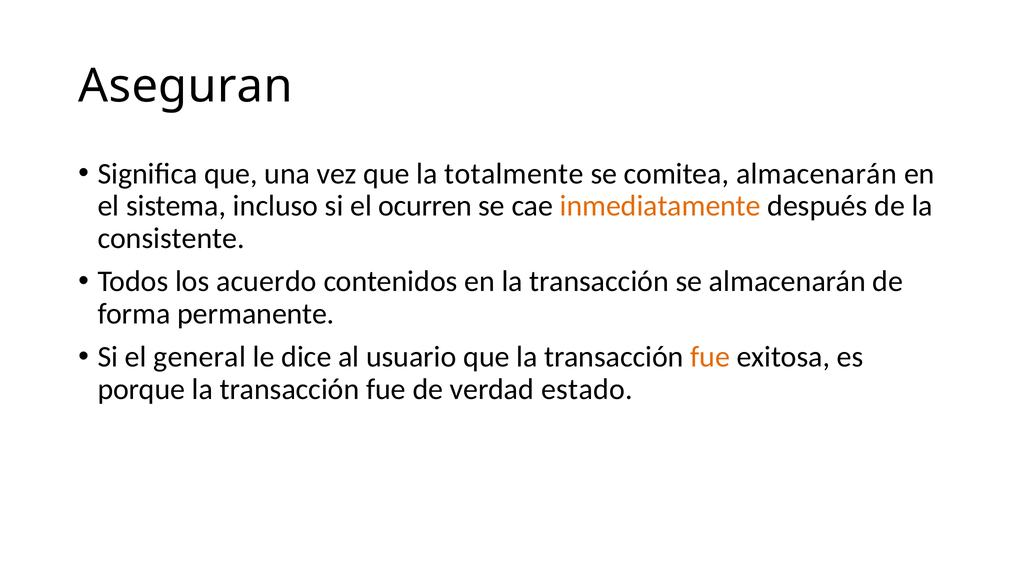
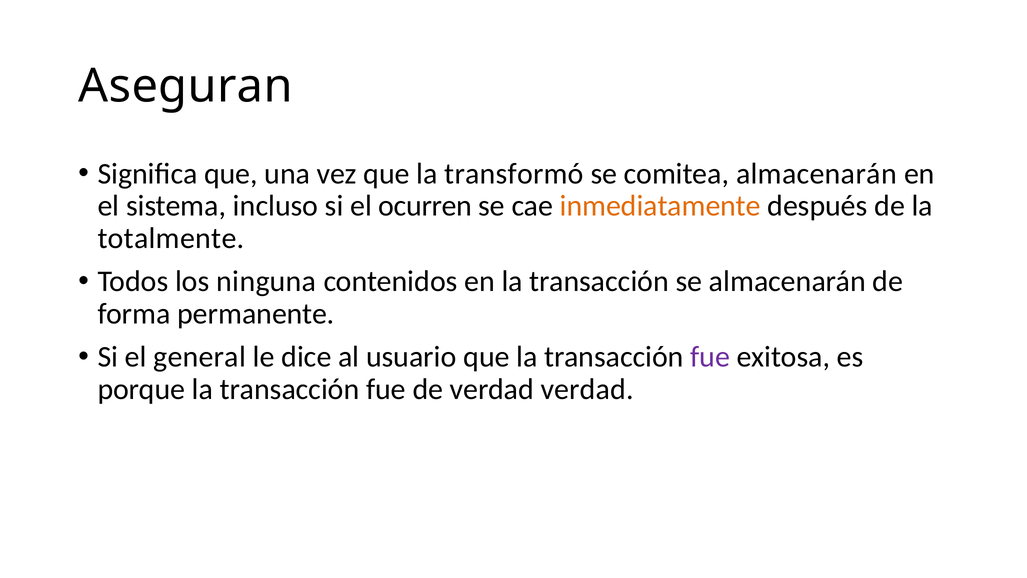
totalmente: totalmente -> transformó (514, 174)
consistente: consistente -> totalmente (171, 238)
acuerdo: acuerdo -> ninguna (266, 281)
fue colour: orange -> purple (710, 357)
verdad estado: estado -> verdad (587, 389)
